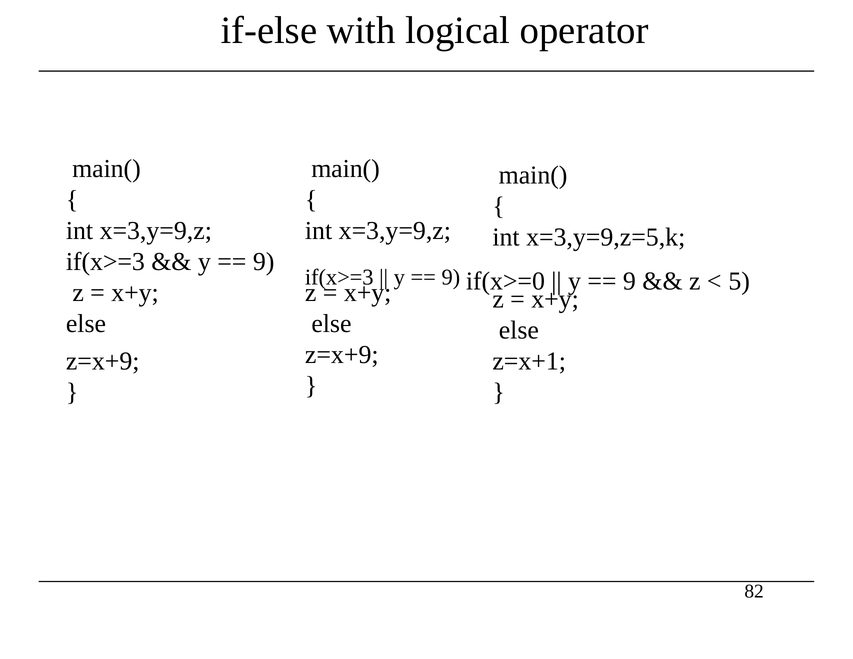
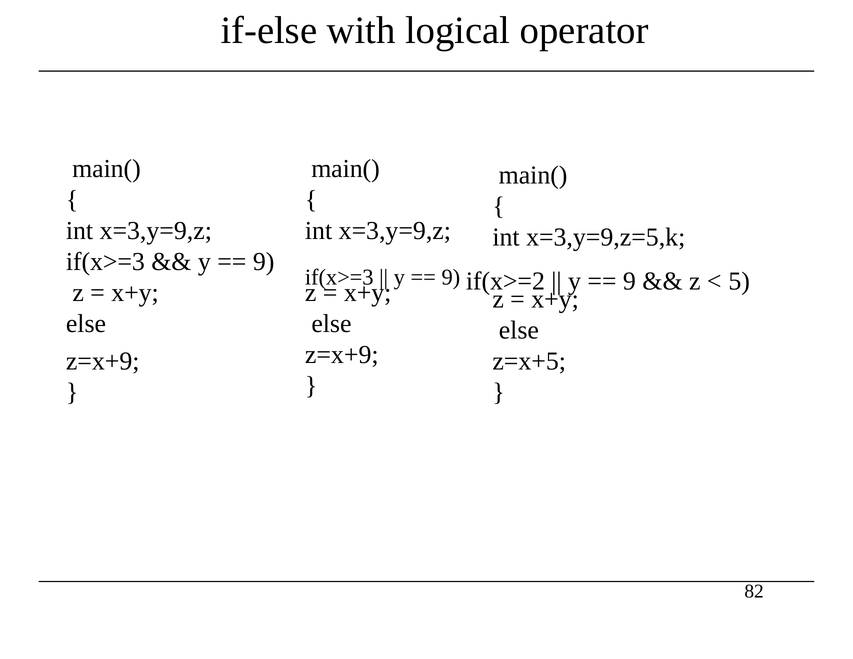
if(x>=0: if(x>=0 -> if(x>=2 (505, 281)
z=x+1: z=x+1 -> z=x+5 (529, 361)
